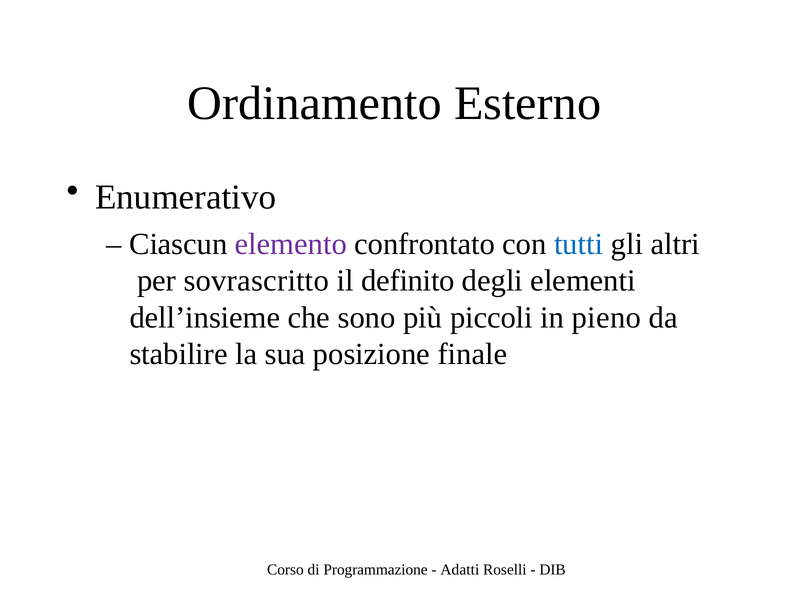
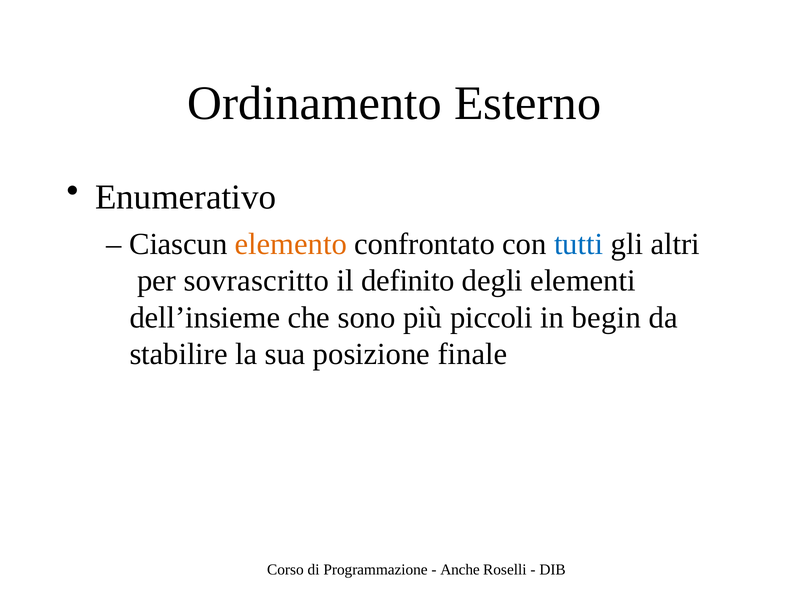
elemento colour: purple -> orange (291, 244)
pieno: pieno -> begin (606, 318)
Adatti: Adatti -> Anche (460, 570)
